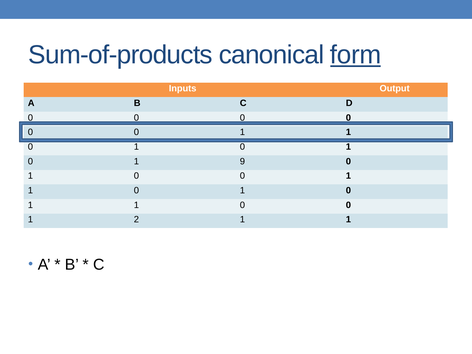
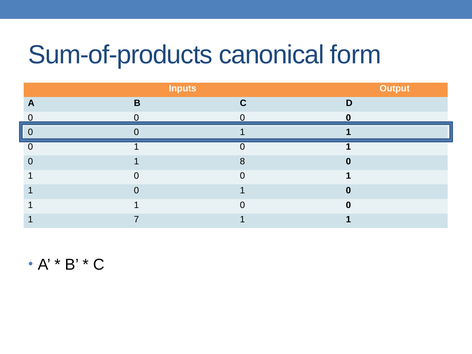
form underline: present -> none (356, 55)
9: 9 -> 8 (242, 161)
2: 2 -> 7 (136, 220)
